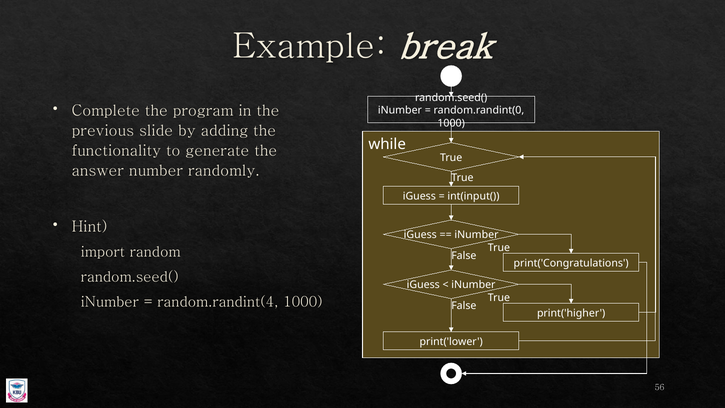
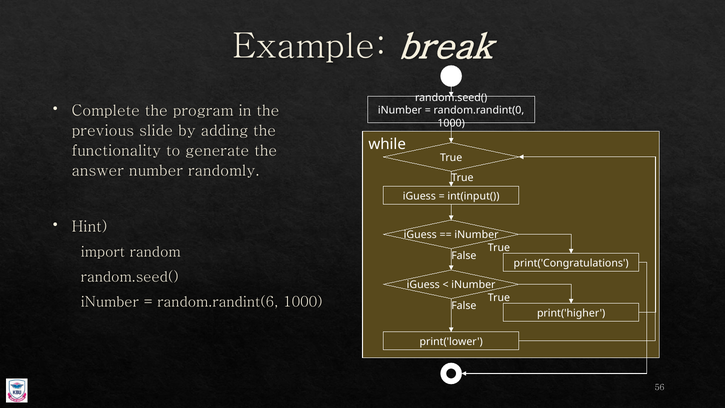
random.randint(4: random.randint(4 -> random.randint(6 (218, 302)
